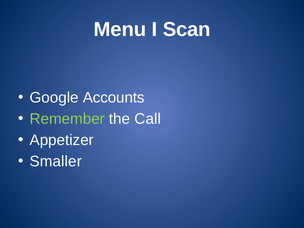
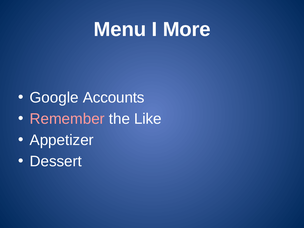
Scan: Scan -> More (187, 30)
Remember colour: light green -> pink (67, 119)
Call: Call -> Like (148, 119)
Smaller: Smaller -> Dessert (56, 161)
